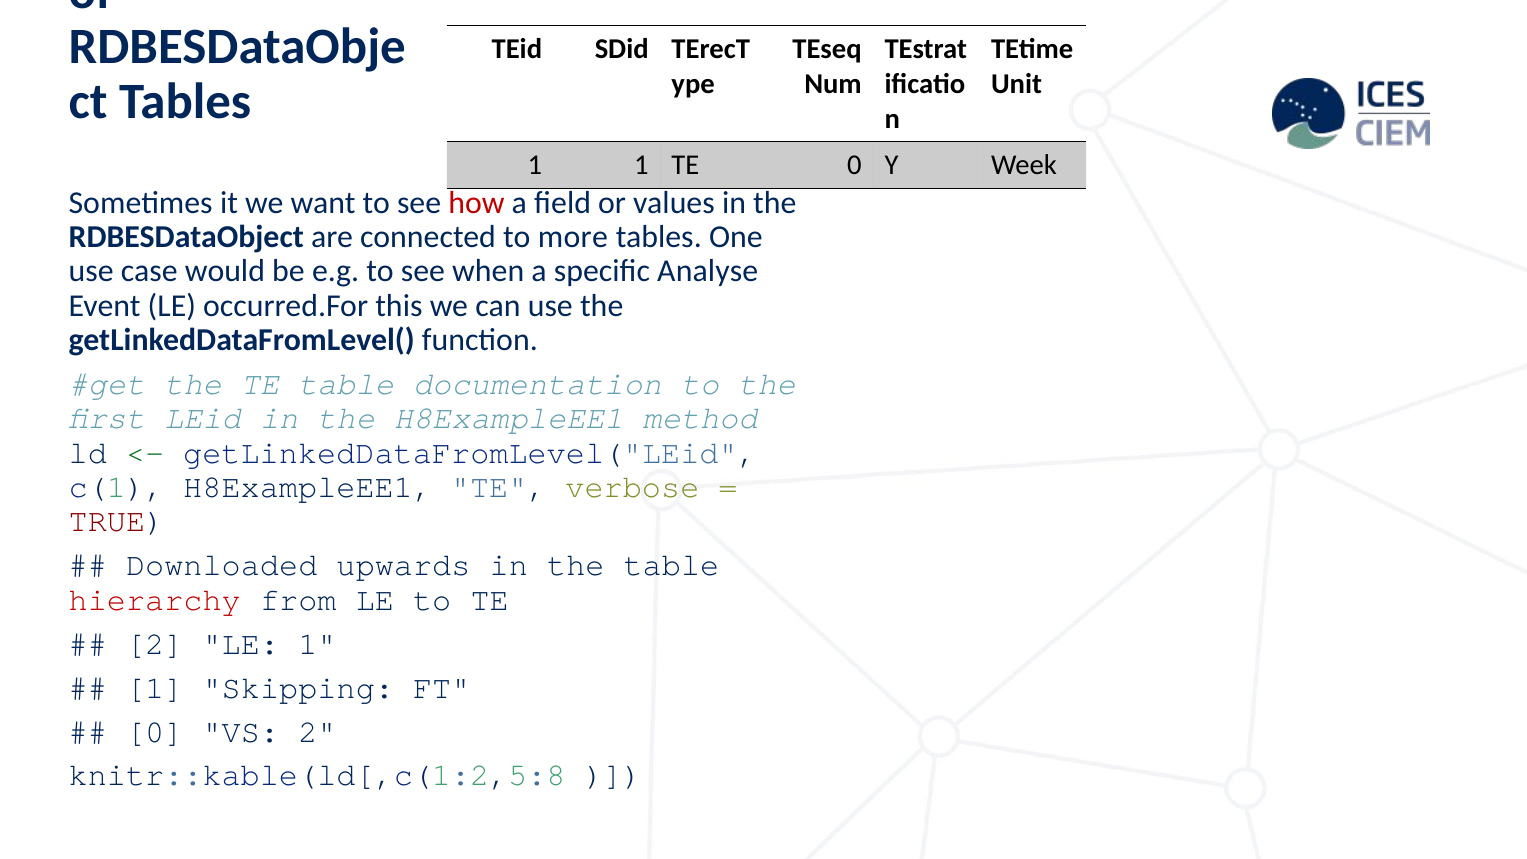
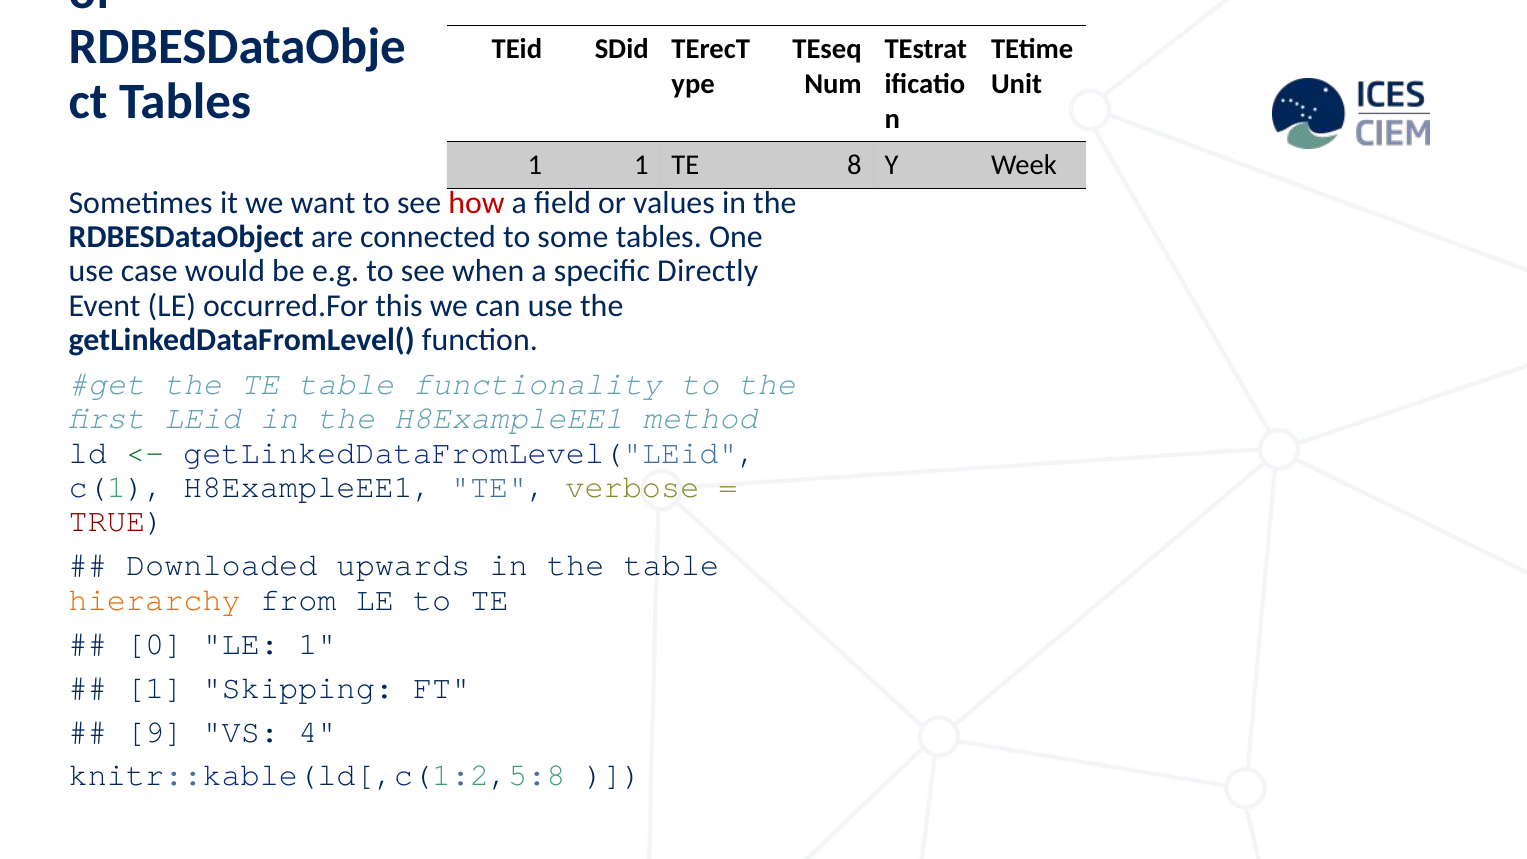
TE 0: 0 -> 8 (854, 165)
more: more -> some (573, 237)
Analyse: Analyse -> Directly (708, 271)
documentation: documentation -> functionality (537, 384)
hierarchy colour: red -> orange (155, 600)
2: 2 -> 0 (155, 644)
0: 0 -> 9 (155, 731)
VS 2: 2 -> 4 (317, 731)
